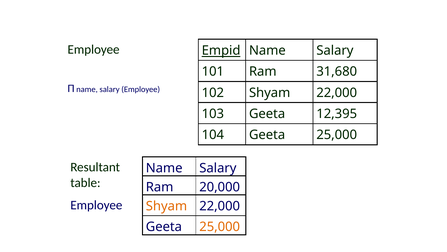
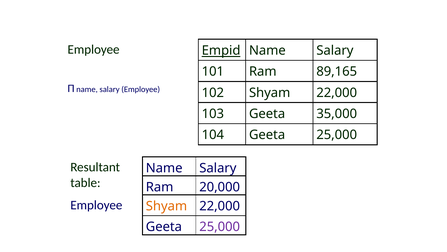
31,680: 31,680 -> 89,165 (337, 71)
12,395: 12,395 -> 35,000 (337, 114)
25,000 colour: orange -> purple (220, 226)
